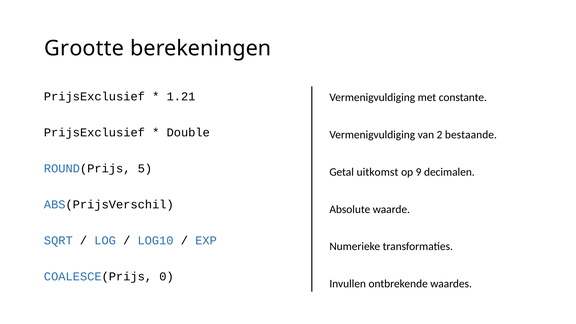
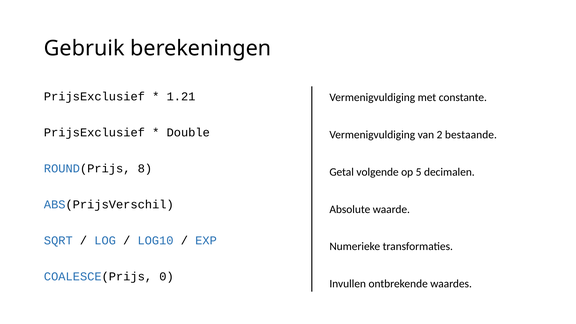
Grootte: Grootte -> Gebruik (84, 48)
5: 5 -> 8 (145, 168)
uitkomst: uitkomst -> volgende (378, 172)
9: 9 -> 5 (419, 172)
